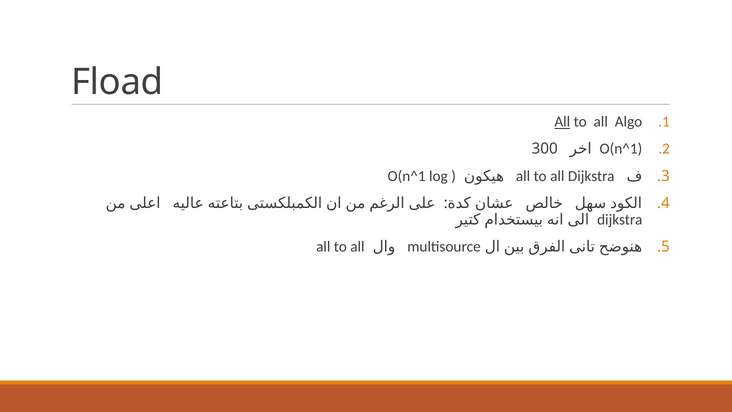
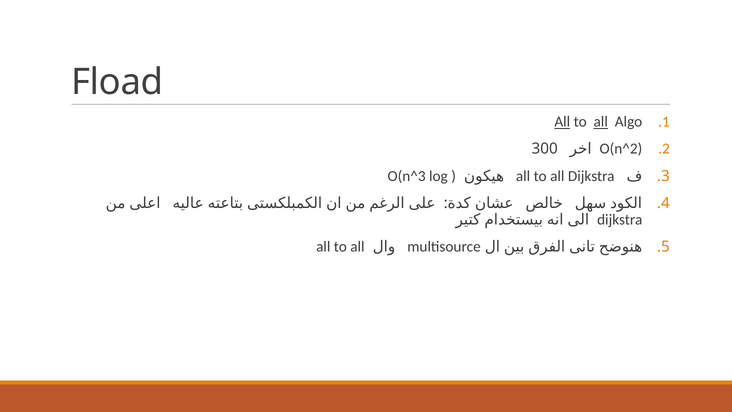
all underline: none -> present (601, 122)
O(n^1: O(n^1 -> O(n^2 (621, 149)
O(n^1: O(n^1 -> O(n^3 (407, 176)
